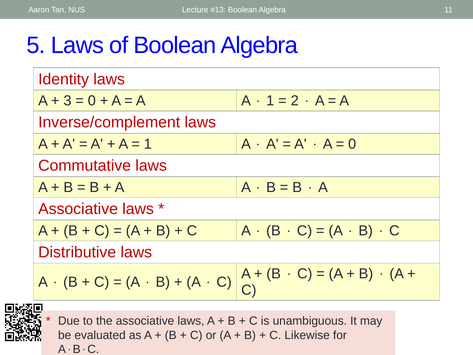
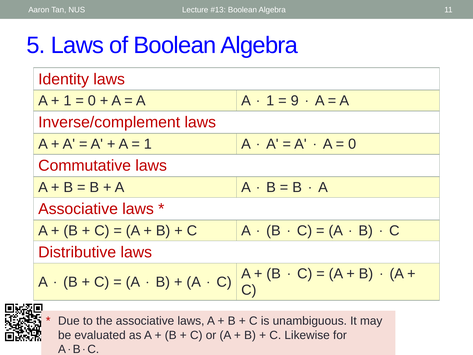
3: 3 -> 1 (67, 101)
2: 2 -> 9 (295, 101)
